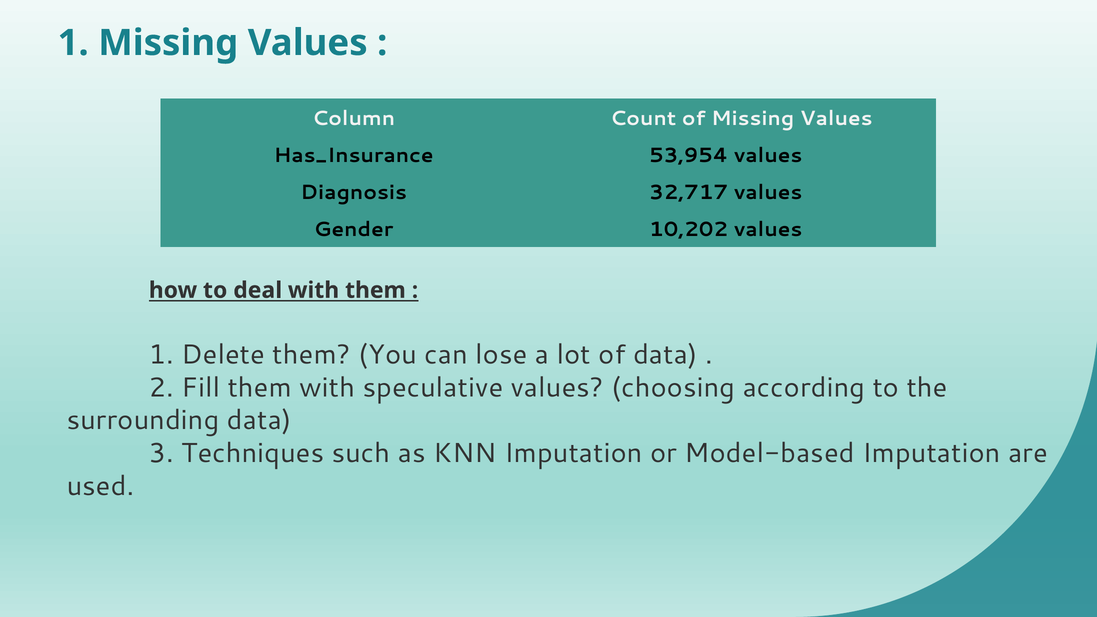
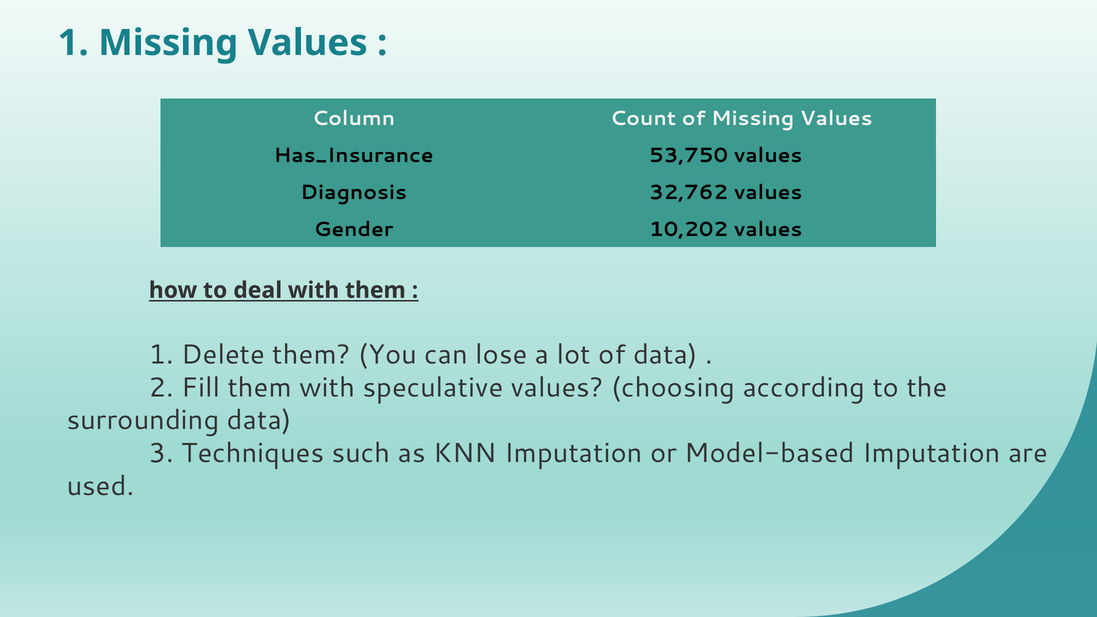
53,954: 53,954 -> 53,750 (689, 155)
32,717: 32,717 -> 32,762 (689, 192)
